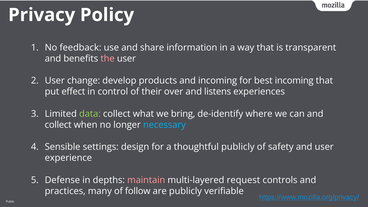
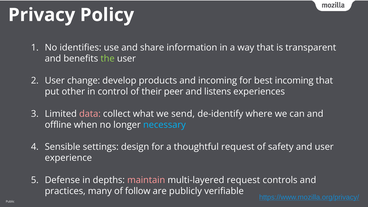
feedback: feedback -> identifies (80, 48)
the colour: pink -> light green (108, 59)
effect: effect -> other (73, 92)
over: over -> peer (174, 92)
data colour: light green -> pink (90, 114)
bring: bring -> send (183, 114)
collect: collect -> offline (58, 125)
thoughtful publicly: publicly -> request (238, 147)
